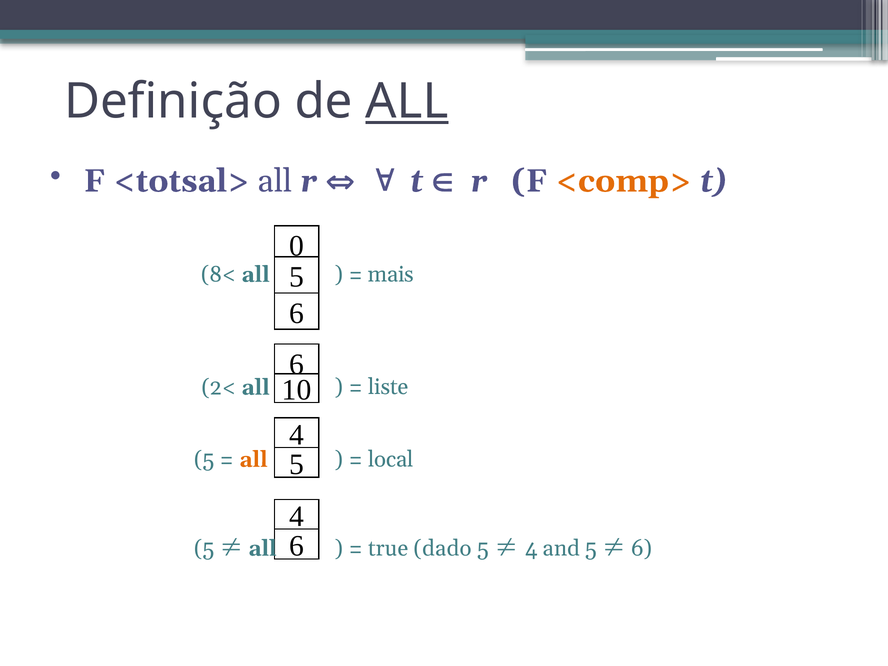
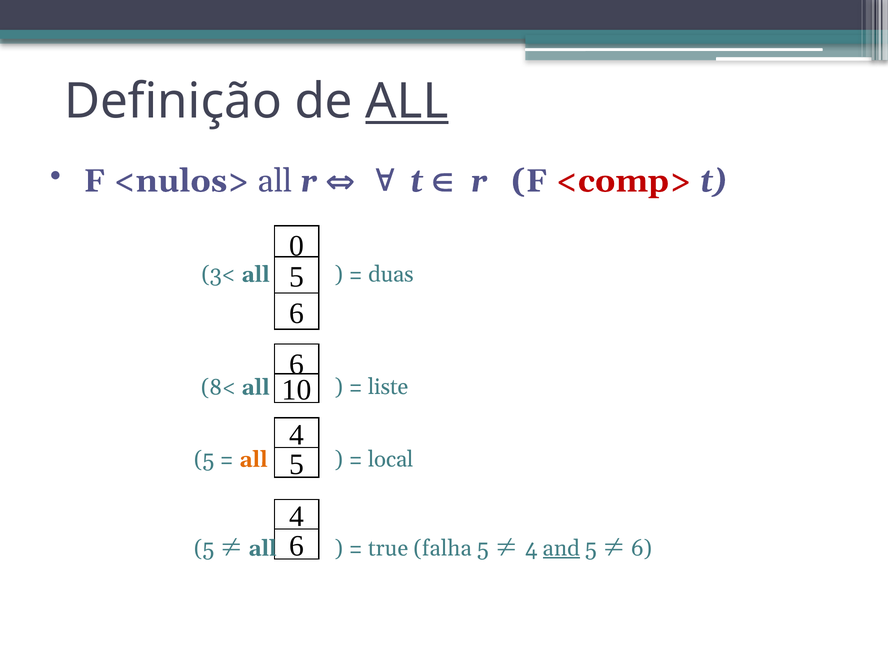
<totsal>: <totsal> -> <nulos> (181, 181)
<comp> colour: orange -> red (624, 181)
8<: 8< -> 3< (219, 275)
mais: mais -> duas (391, 275)
2<: 2< -> 8< (219, 387)
dado: dado -> falha (443, 548)
and underline: none -> present (561, 548)
